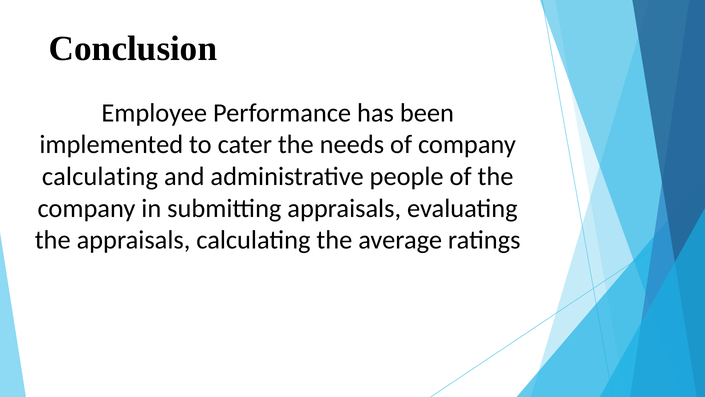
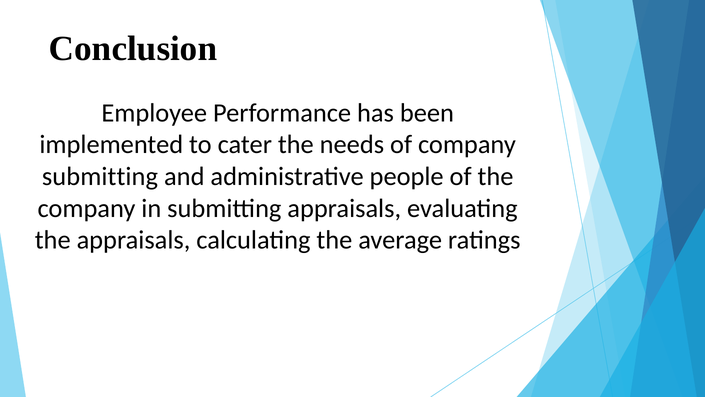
calculating: calculating -> submitting (100, 176)
